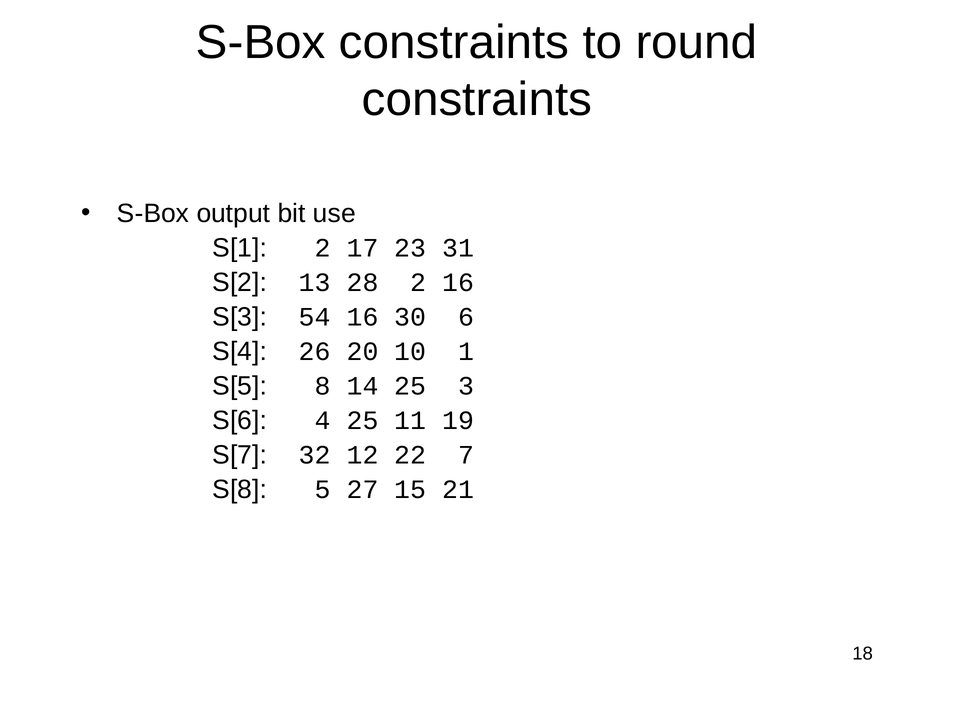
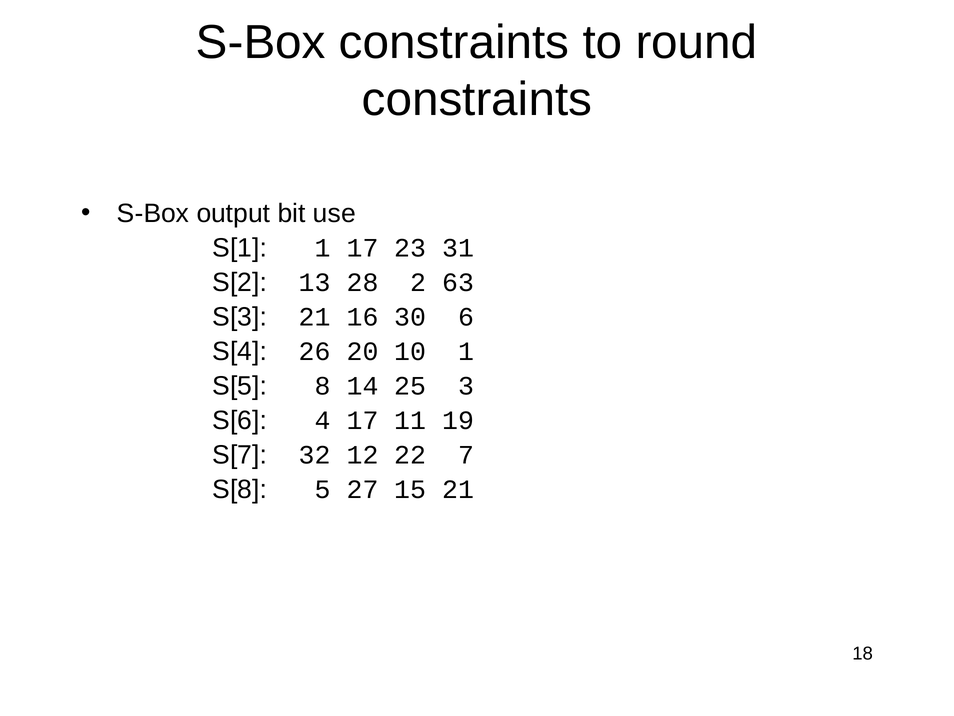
S[1 2: 2 -> 1 (323, 248)
2 16: 16 -> 63 (458, 282)
S[3 54: 54 -> 21 (315, 317)
4 25: 25 -> 17 (363, 420)
